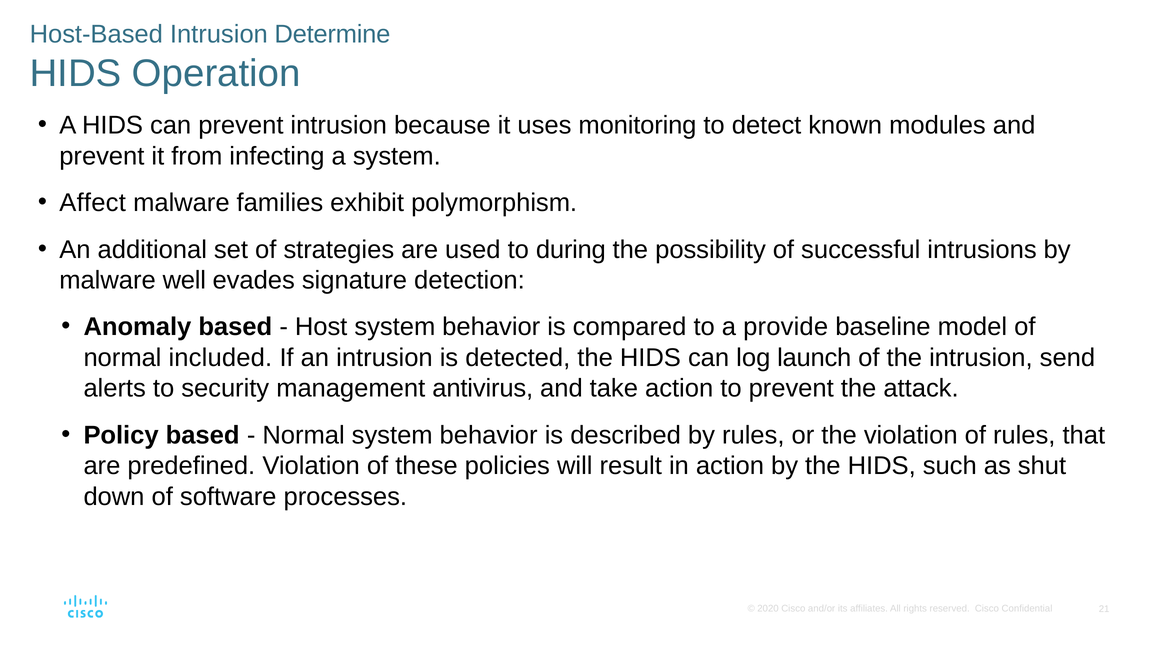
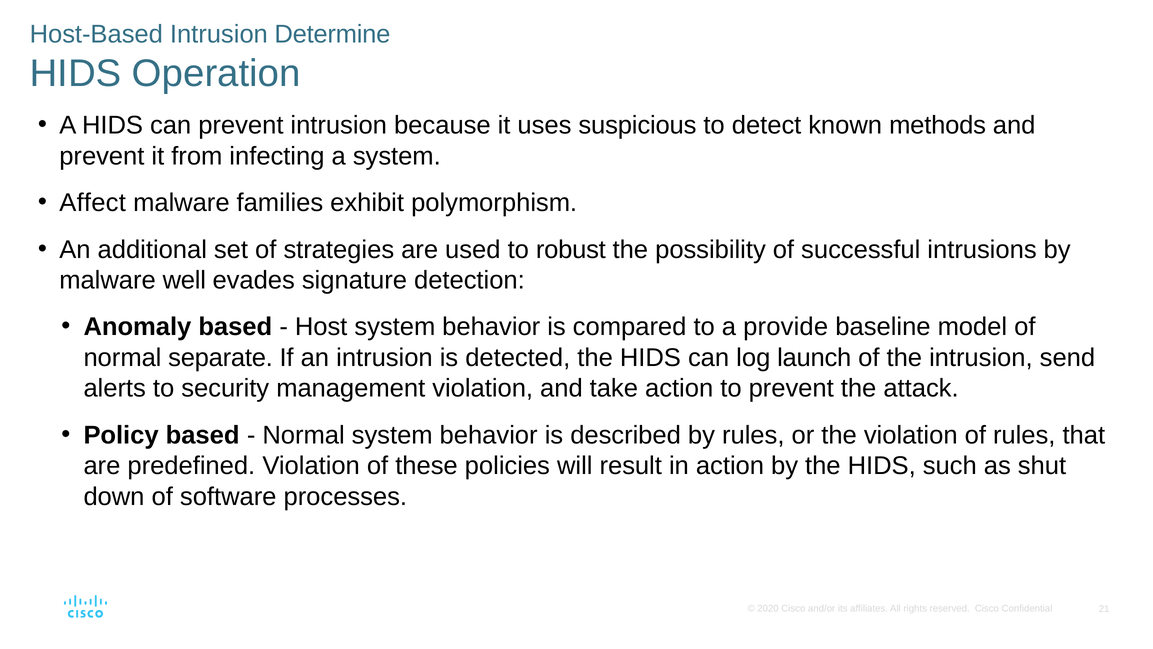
monitoring: monitoring -> suspicious (637, 125)
modules: modules -> methods (938, 125)
during: during -> robust (571, 249)
included: included -> separate (221, 358)
management antivirus: antivirus -> violation (483, 388)
